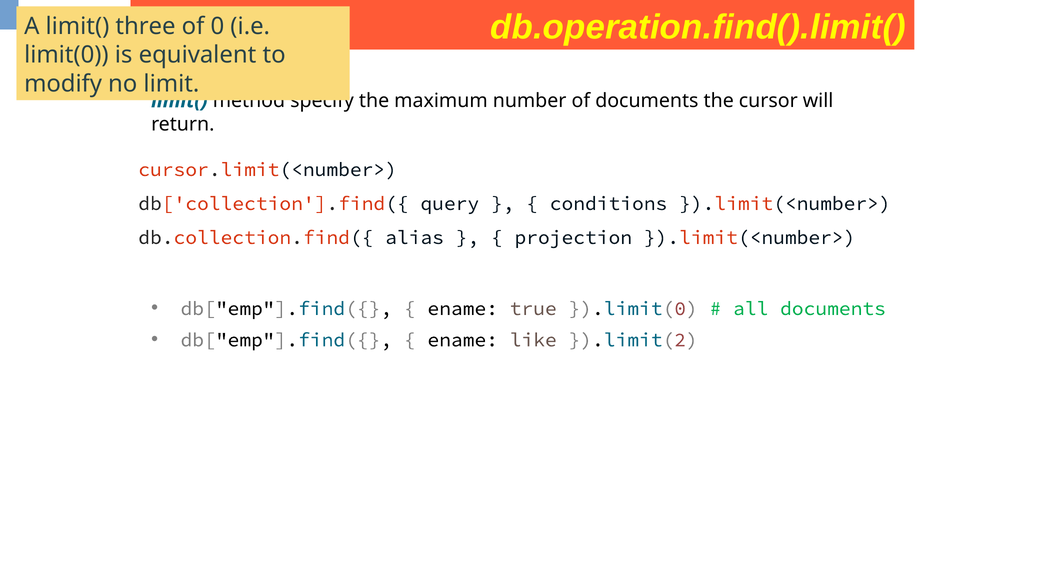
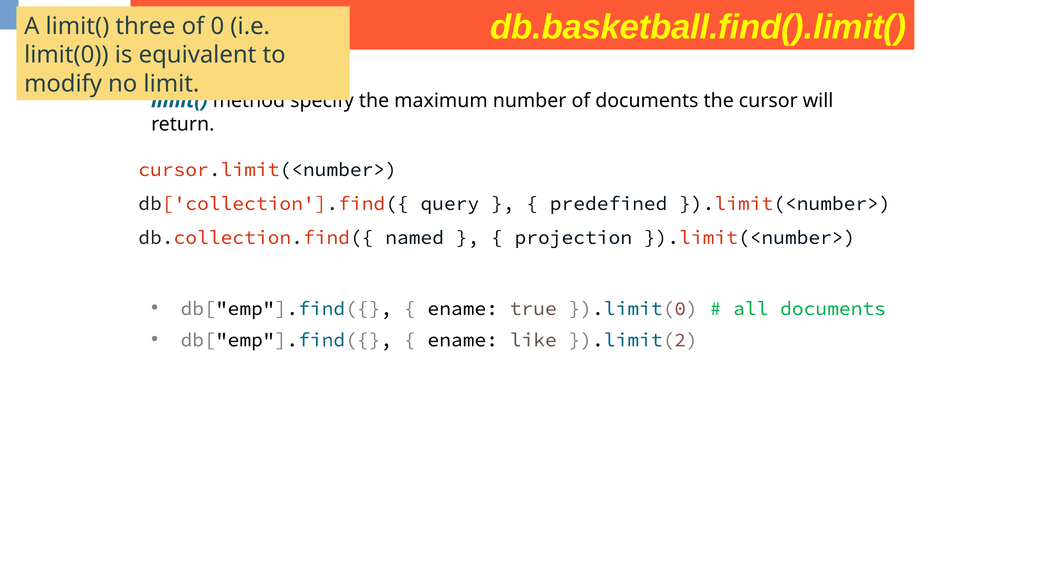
db.operation.find().limit(: db.operation.find().limit( -> db.basketball.find().limit( (698, 27)
conditions: conditions -> predefined (609, 203)
alias: alias -> named (415, 237)
